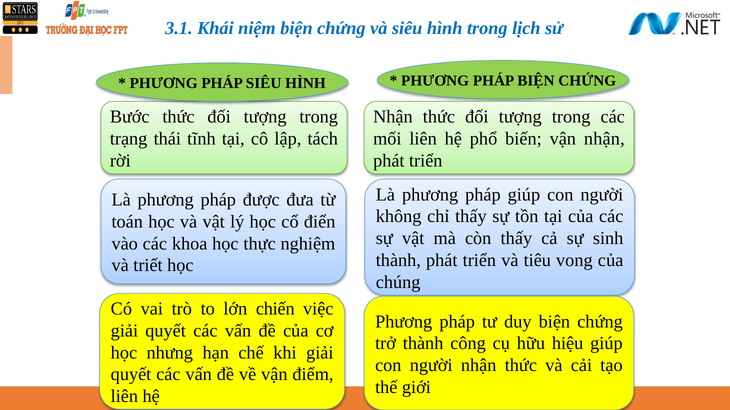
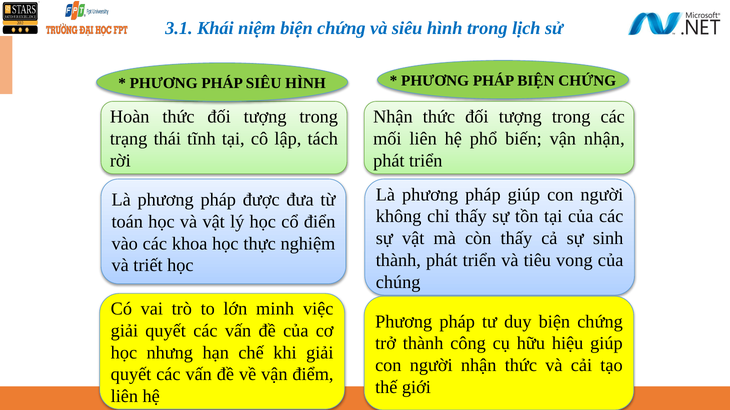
Bước: Bước -> Hoàn (130, 117)
chiến: chiến -> minh (275, 309)
